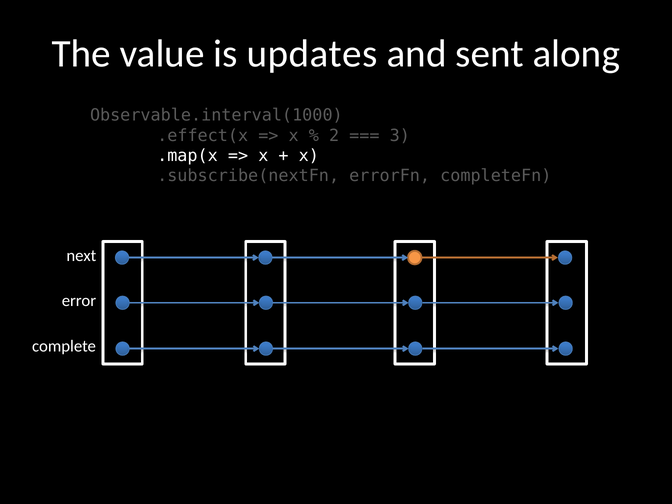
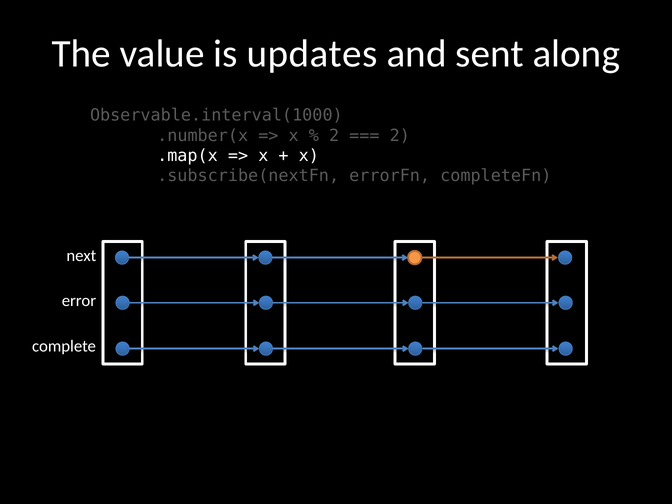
.effect(x: .effect(x -> .number(x (203, 136)
3: 3 -> 2 (400, 136)
